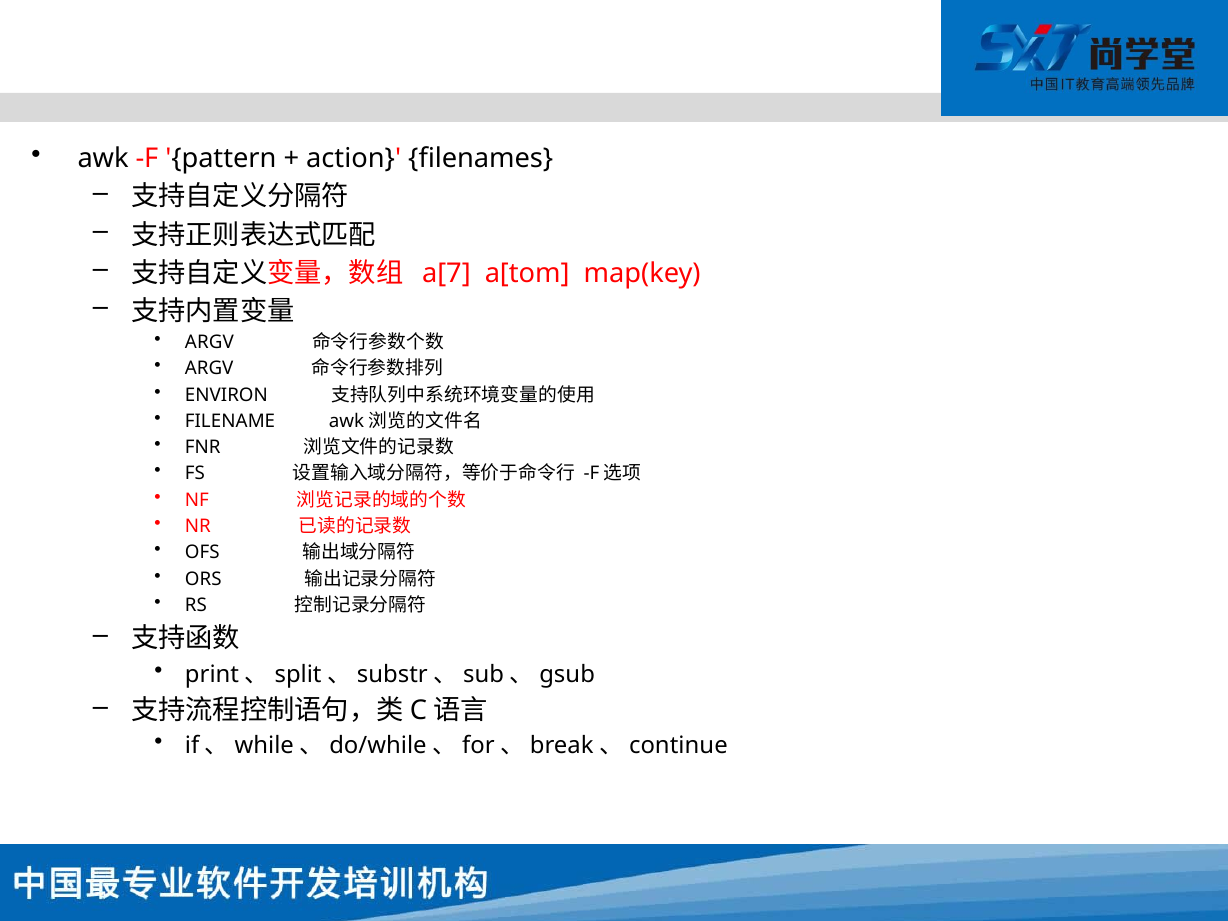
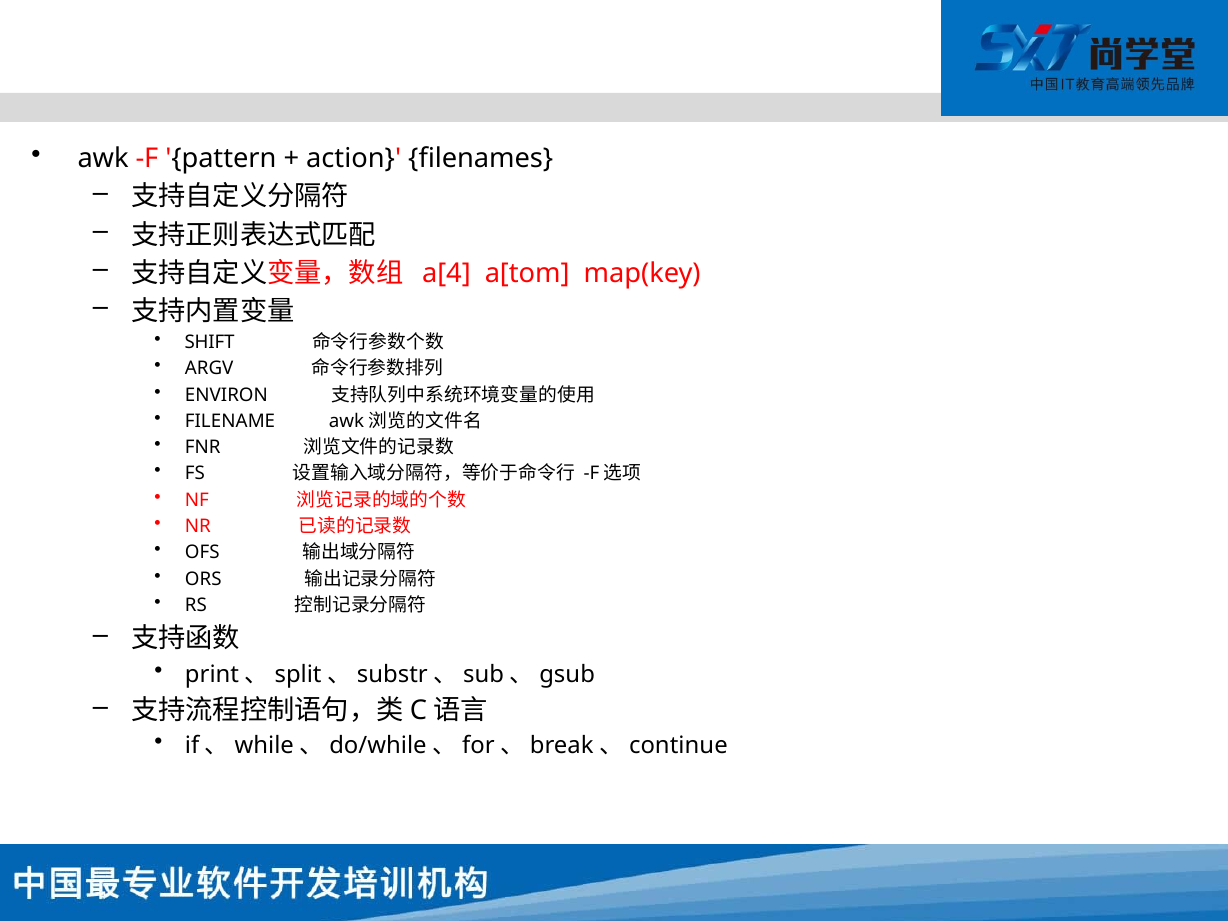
a[7: a[7 -> a[4 (446, 273)
ARGV: ARGV -> SHIFT (210, 342)
